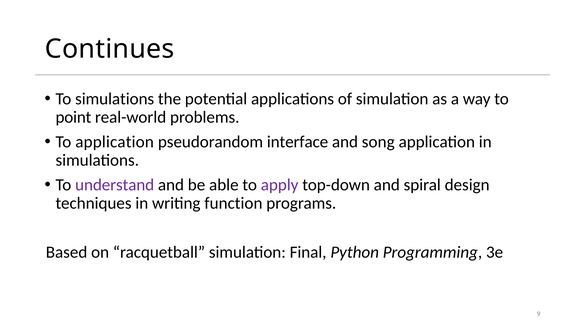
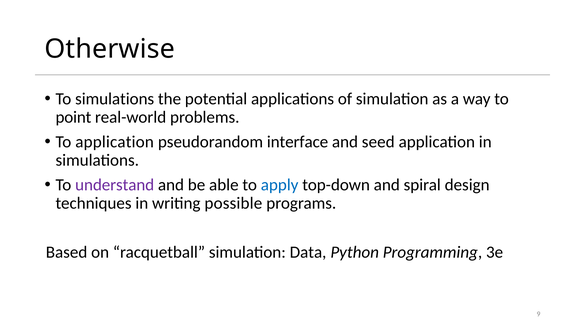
Continues: Continues -> Otherwise (110, 49)
song: song -> seed (378, 142)
apply colour: purple -> blue (280, 185)
function: function -> possible (233, 203)
Final: Final -> Data (308, 252)
